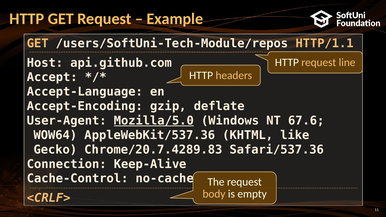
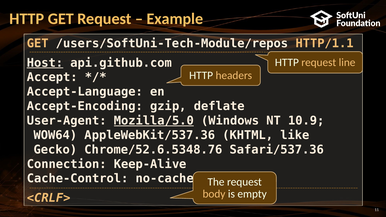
Host underline: none -> present (45, 63)
67.6: 67.6 -> 10.9 (306, 121)
Chrome/20.7.4289.83: Chrome/20.7.4289.83 -> Chrome/52.6.5348.76 (153, 150)
